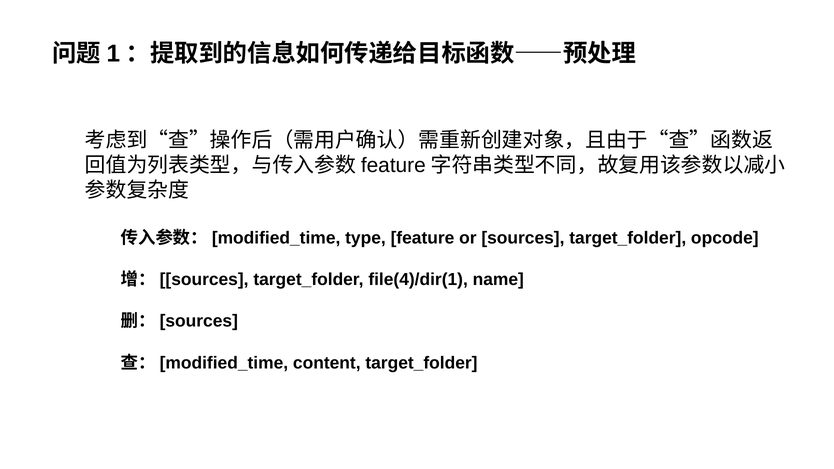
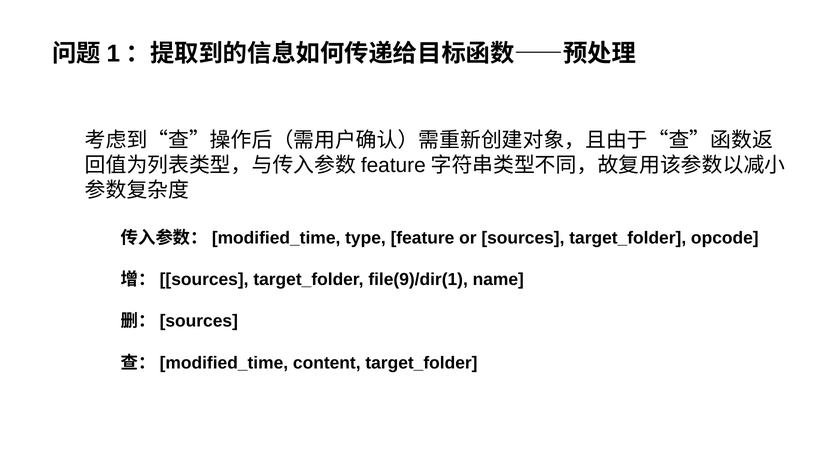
file(4)/dir(1: file(4)/dir(1 -> file(9)/dir(1 (418, 280)
